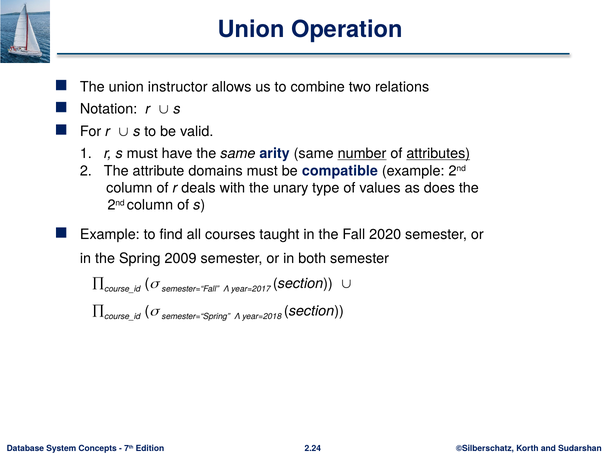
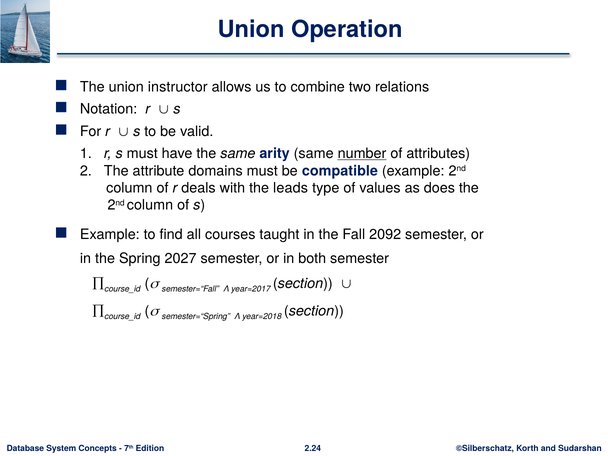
attributes underline: present -> none (438, 154)
unary: unary -> leads (291, 188)
2020: 2020 -> 2092 (385, 234)
2009: 2009 -> 2027 (181, 258)
